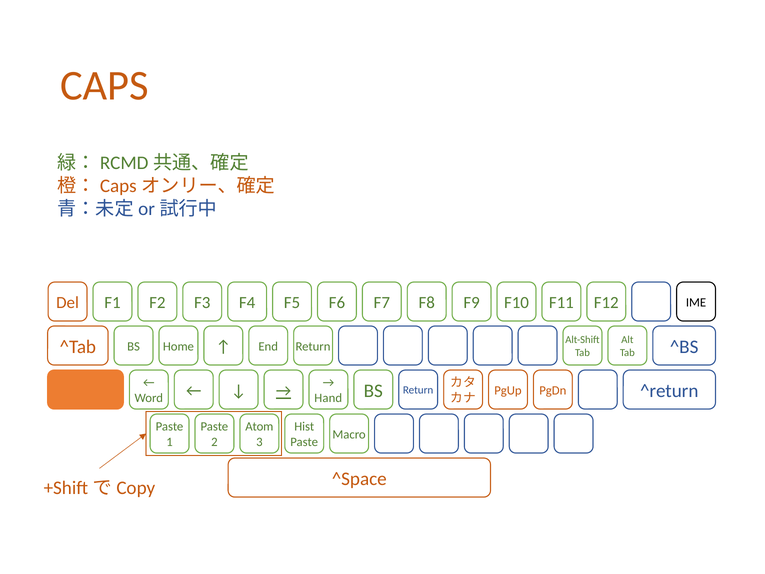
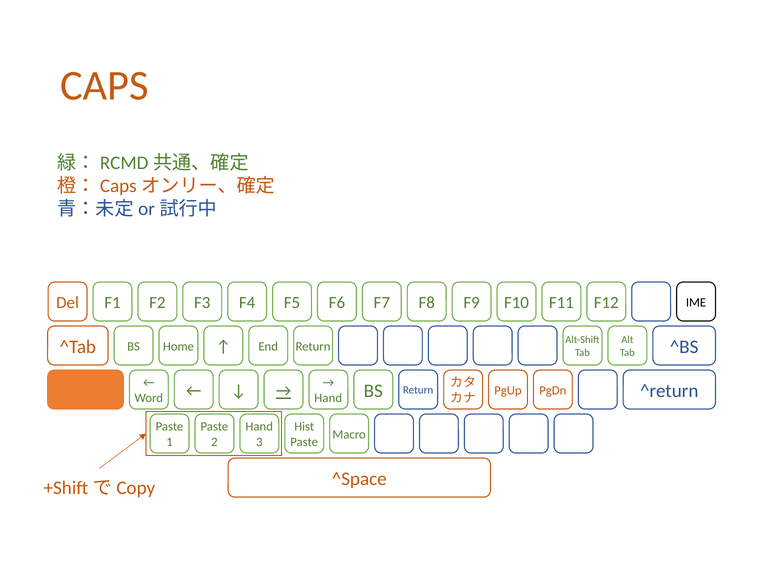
Atom: Atom -> Hand (259, 427)
